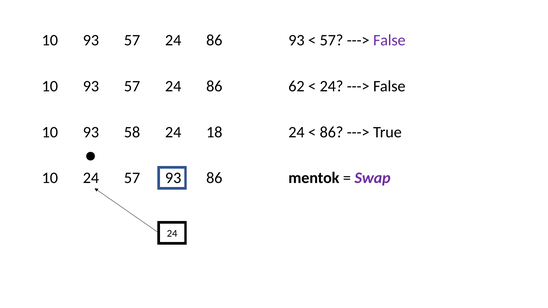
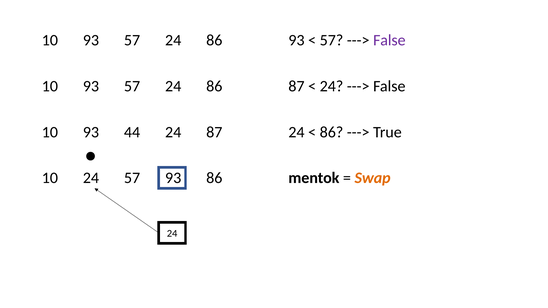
86 62: 62 -> 87 (296, 86)
58: 58 -> 44 (132, 132)
24 18: 18 -> 87 (214, 132)
Swap colour: purple -> orange (373, 178)
